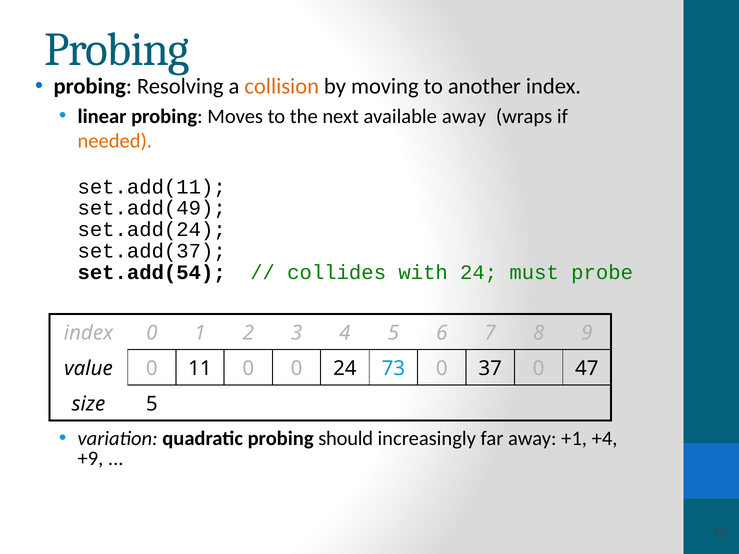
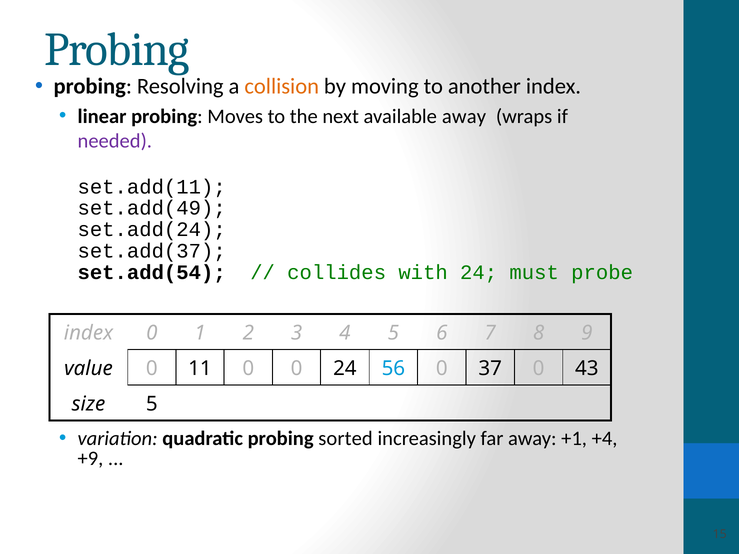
needed colour: orange -> purple (115, 141)
73: 73 -> 56 (393, 369)
47: 47 -> 43 (587, 369)
should: should -> sorted (346, 439)
